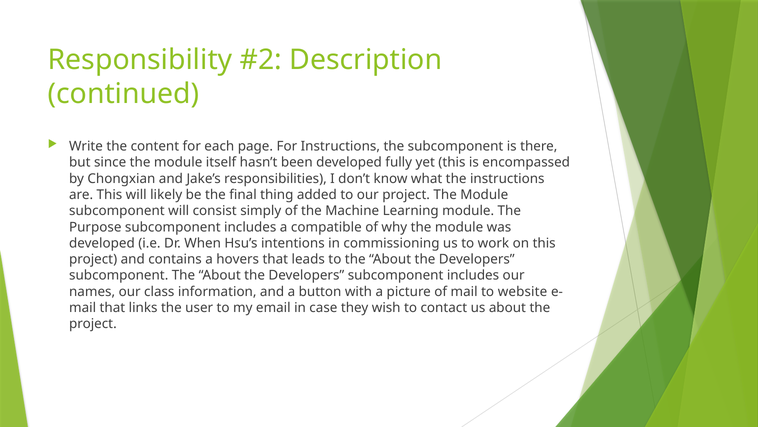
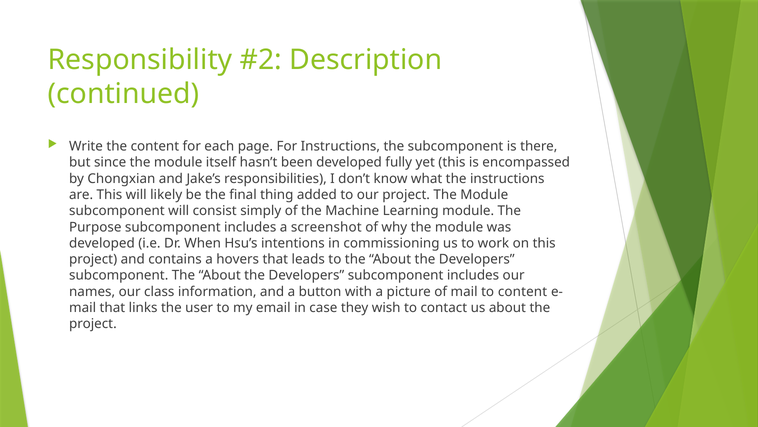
compatible: compatible -> screenshot (326, 227)
to website: website -> content (523, 291)
